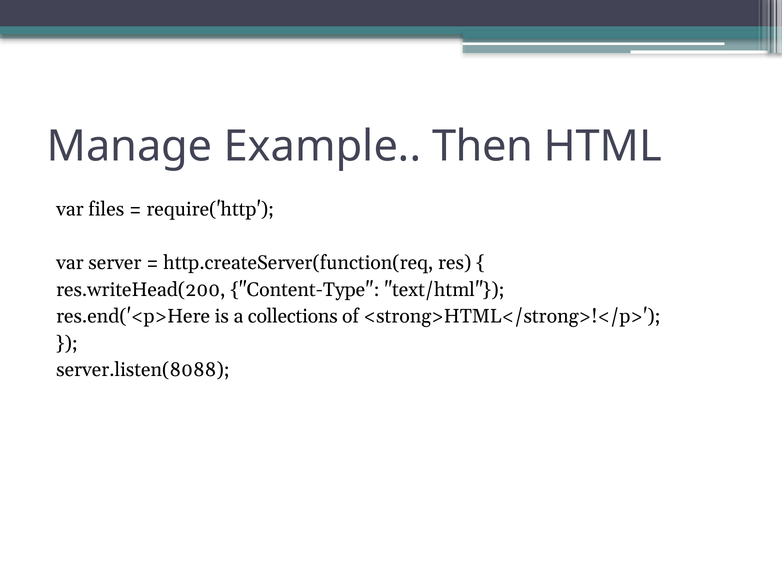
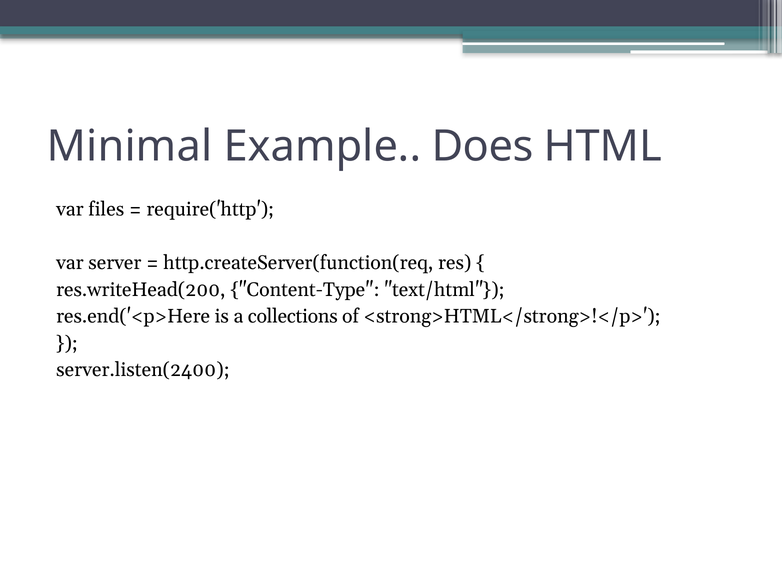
Manage: Manage -> Minimal (130, 146)
Then: Then -> Does (483, 146)
server.listen(8088: server.listen(8088 -> server.listen(2400 (143, 370)
